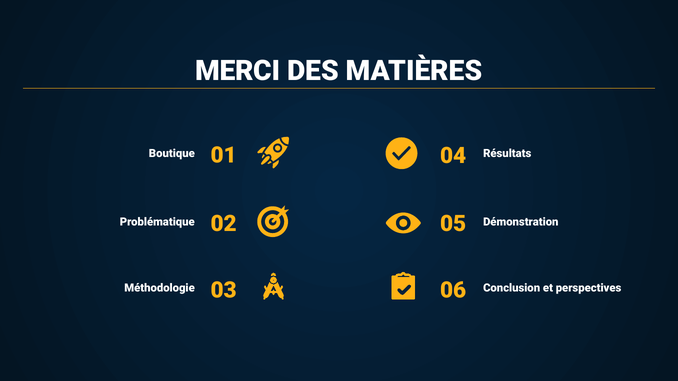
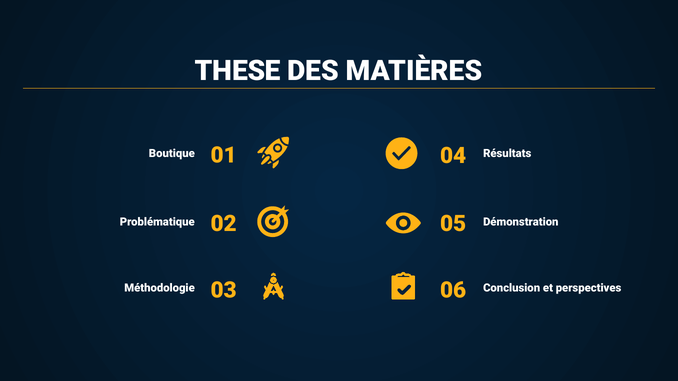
MERCI: MERCI -> THESE (238, 71)
